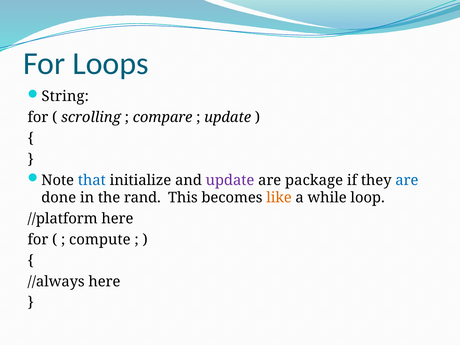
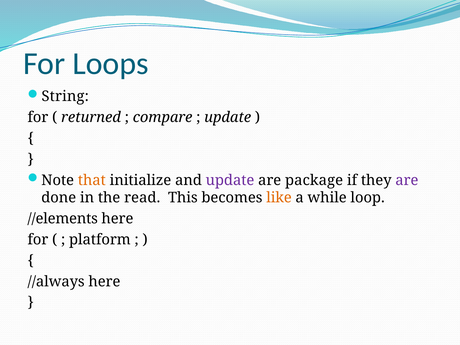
scrolling: scrolling -> returned (91, 117)
that colour: blue -> orange (92, 180)
are colour: blue -> purple (407, 180)
rand: rand -> read (142, 198)
//platform: //platform -> //elements (63, 219)
compute: compute -> platform (100, 240)
